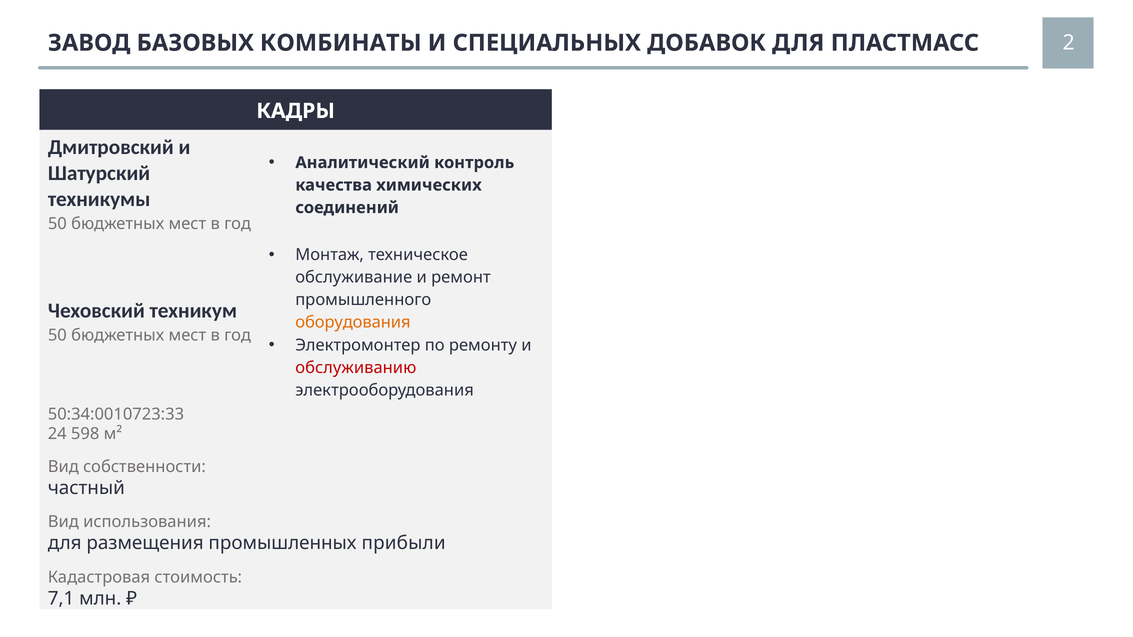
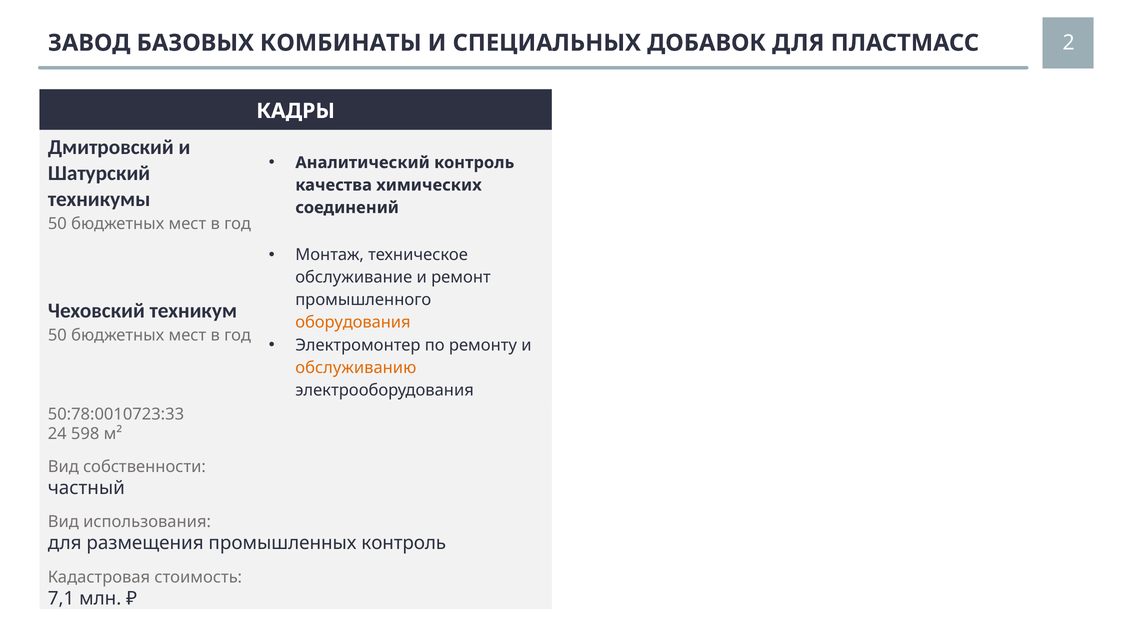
обслуживанию colour: red -> orange (356, 368)
50:34:0010723:33: 50:34:0010723:33 -> 50:78:0010723:33 (116, 414)
промышленных прибыли: прибыли -> контроль (404, 544)
